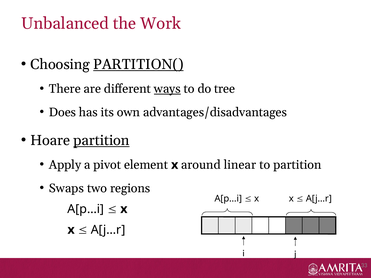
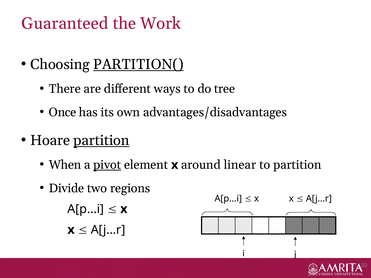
Unbalanced: Unbalanced -> Guaranteed (65, 23)
ways underline: present -> none (167, 89)
Does: Does -> Once (63, 112)
Apply: Apply -> When (65, 165)
pivot underline: none -> present (107, 165)
Swaps: Swaps -> Divide (67, 188)
